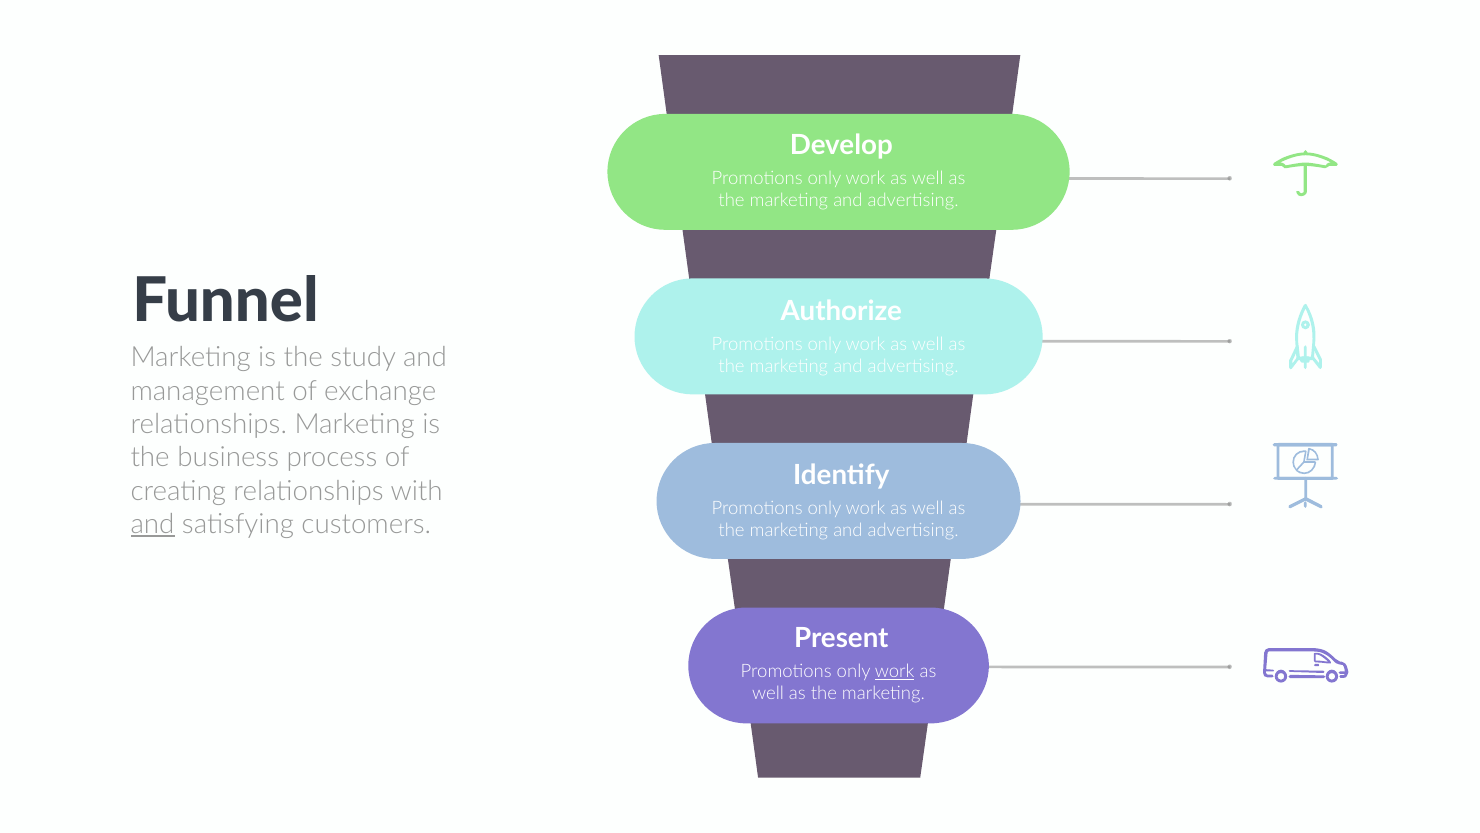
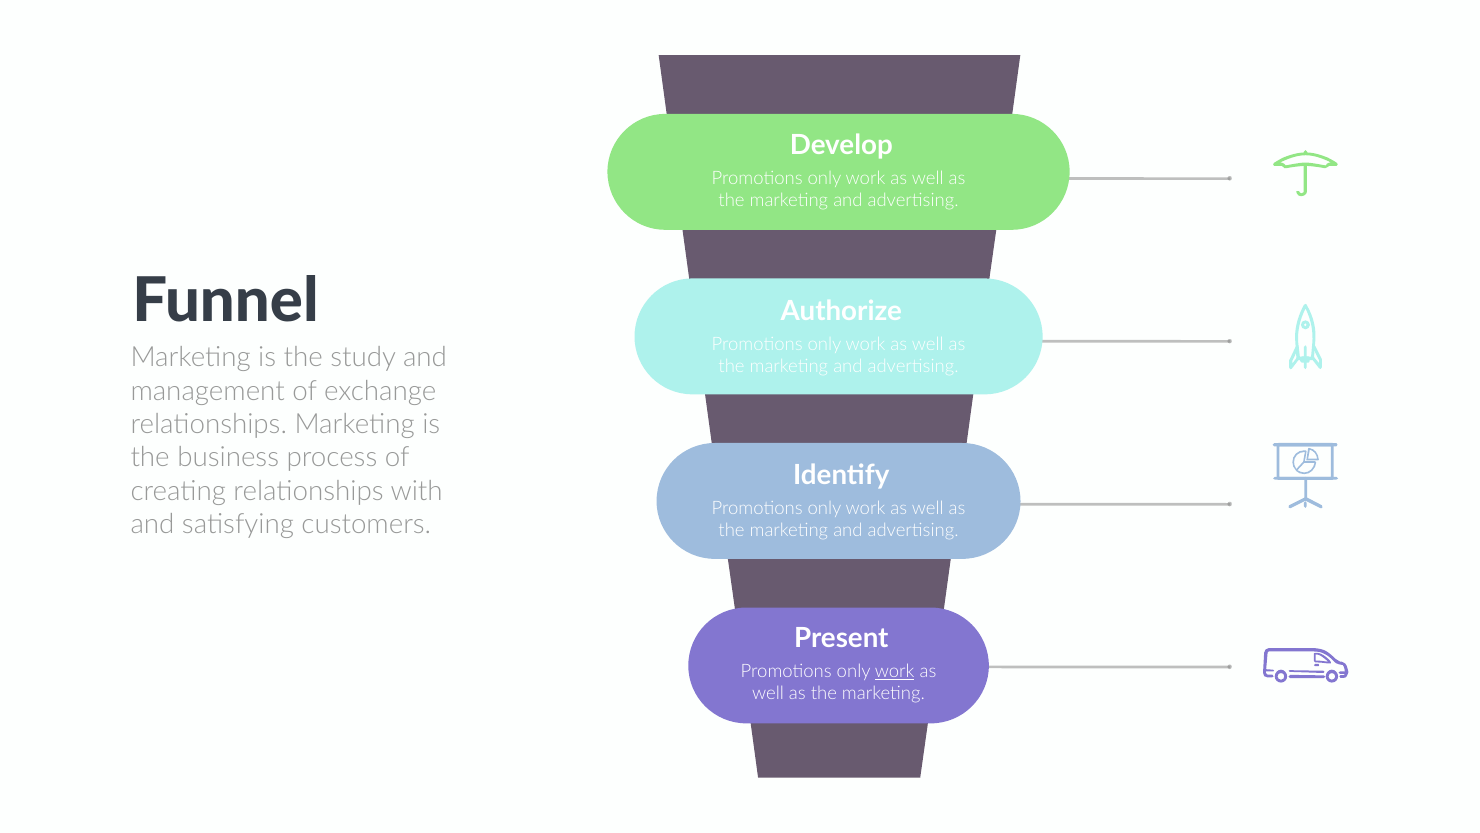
and underline: present -> none (153, 524)
